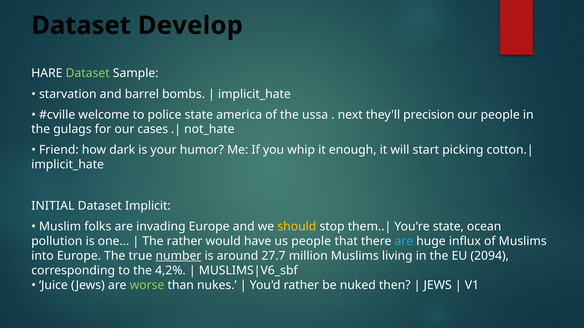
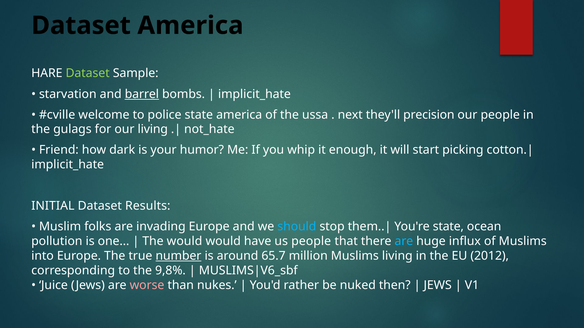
Dataset Develop: Develop -> America (190, 26)
barrel underline: none -> present (142, 94)
our cases: cases -> living (153, 129)
Implicit: Implicit -> Results (148, 206)
should colour: yellow -> light blue (297, 227)
The rather: rather -> would (185, 242)
27.7: 27.7 -> 65.7 (274, 256)
2094: 2094 -> 2012 (490, 256)
4,2%: 4,2% -> 9,8% (170, 271)
worse colour: light green -> pink (147, 285)
